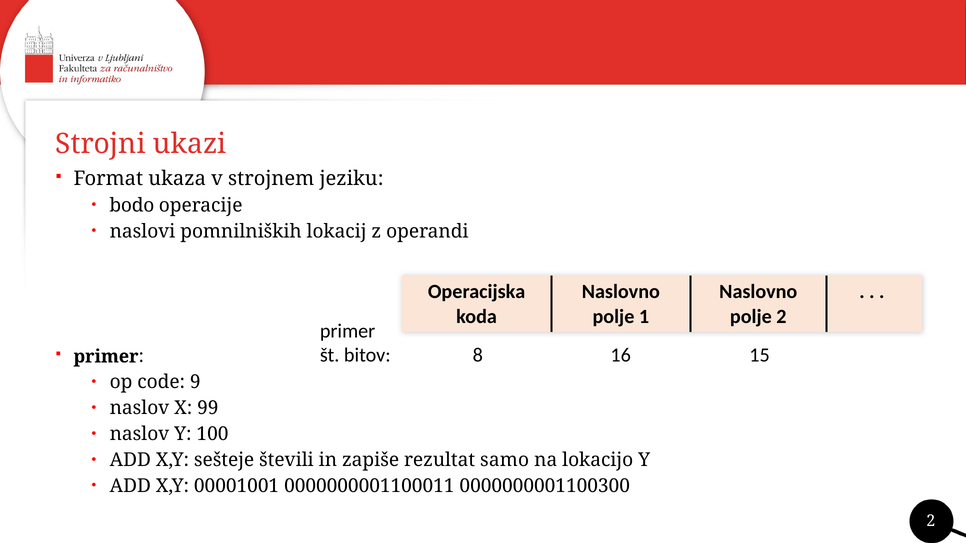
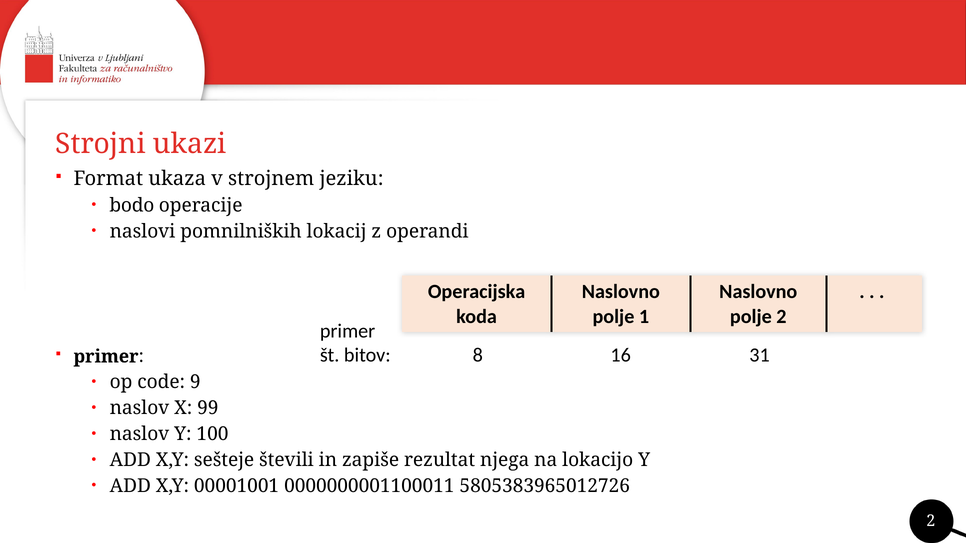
15: 15 -> 31 (760, 355)
samo: samo -> njega (505, 460)
0000000001100300: 0000000001100300 -> 5805383965012726 (545, 486)
